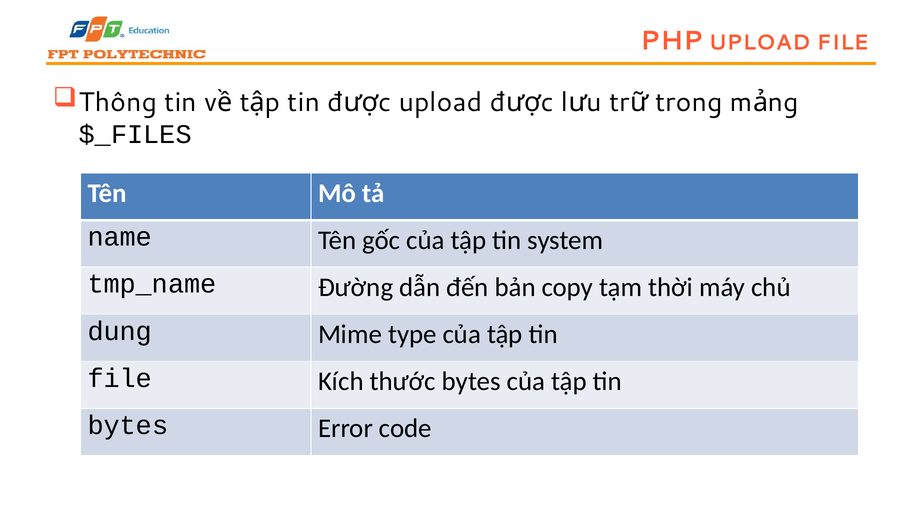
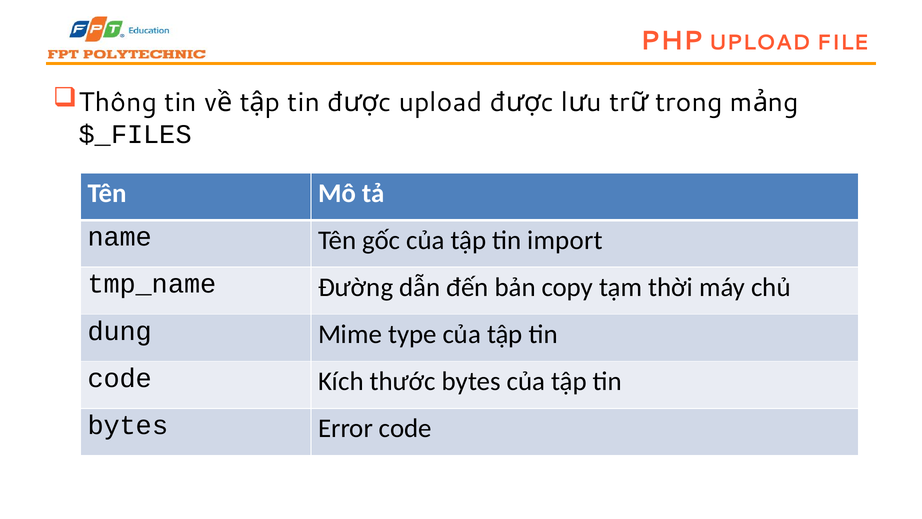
system: system -> import (565, 240)
file: file -> code (120, 378)
